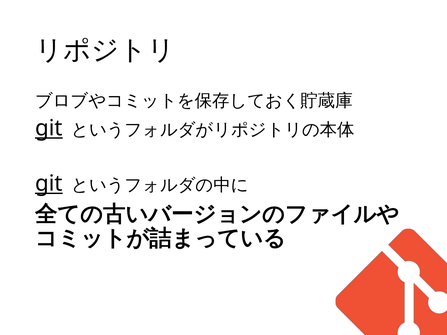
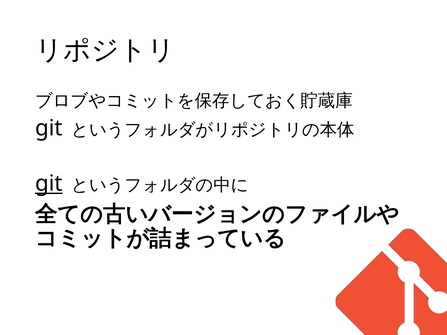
git underline: present -> none (49, 128)
